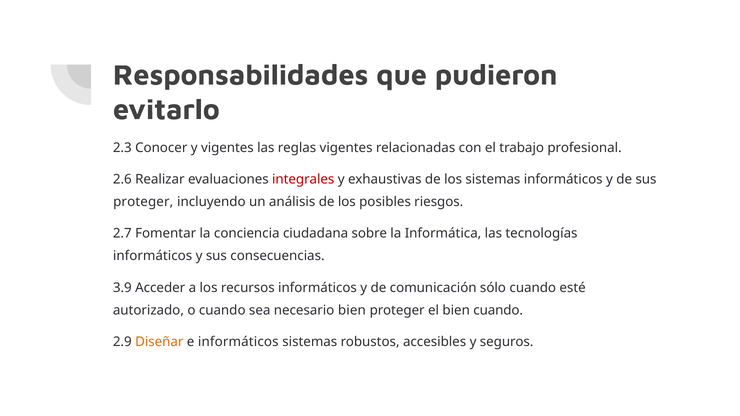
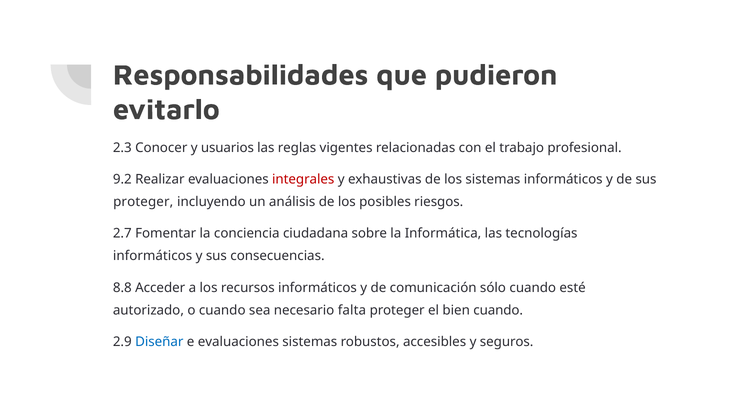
y vigentes: vigentes -> usuarios (227, 148)
2.6: 2.6 -> 9.2 (122, 179)
3.9: 3.9 -> 8.8 (122, 288)
necesario bien: bien -> falta (352, 310)
Diseñar colour: orange -> blue (159, 342)
e informáticos: informáticos -> evaluaciones (238, 342)
